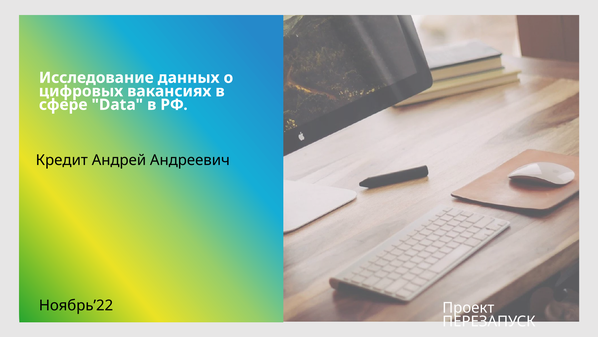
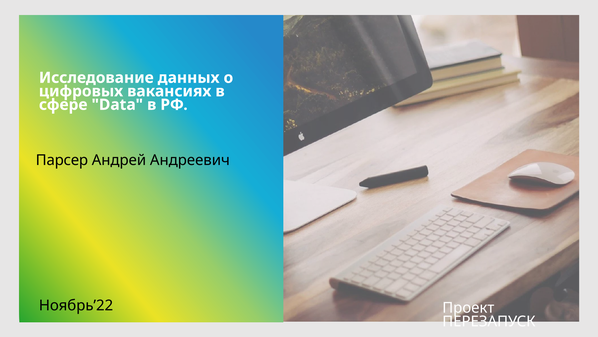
Кредит: Кредит -> Парсер (62, 160)
